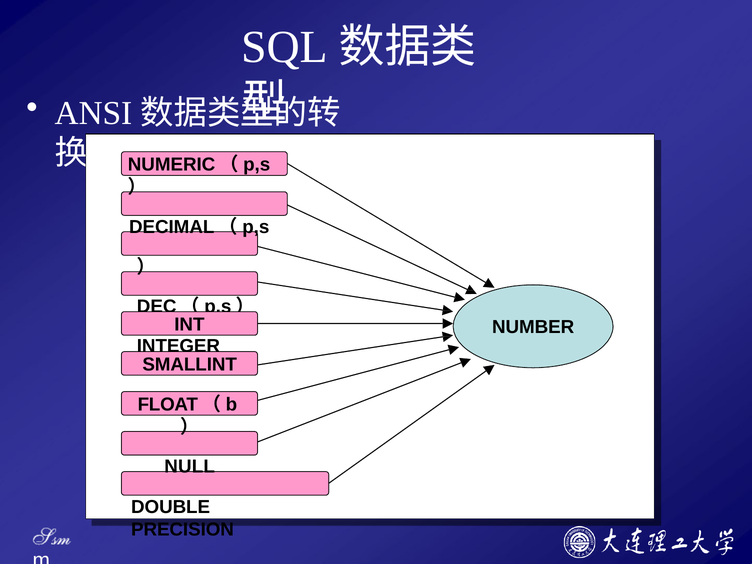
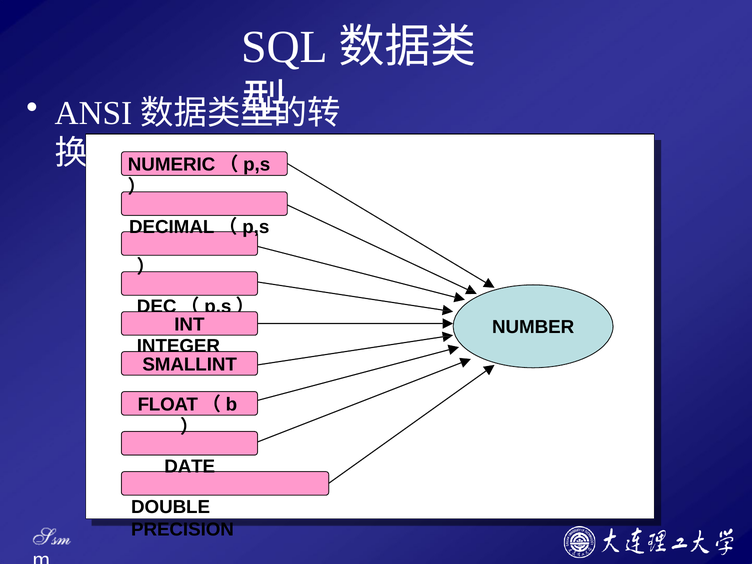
NULL: NULL -> DATE (190, 467)
